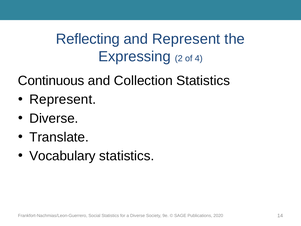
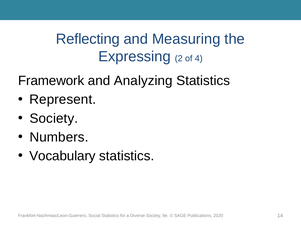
and Represent: Represent -> Measuring (186, 39)
Continuous: Continuous -> Framework (51, 81)
Collection: Collection -> Analyzing (143, 81)
Diverse: Diverse -> Society (54, 118)
Translate: Translate -> Numbers (59, 137)
